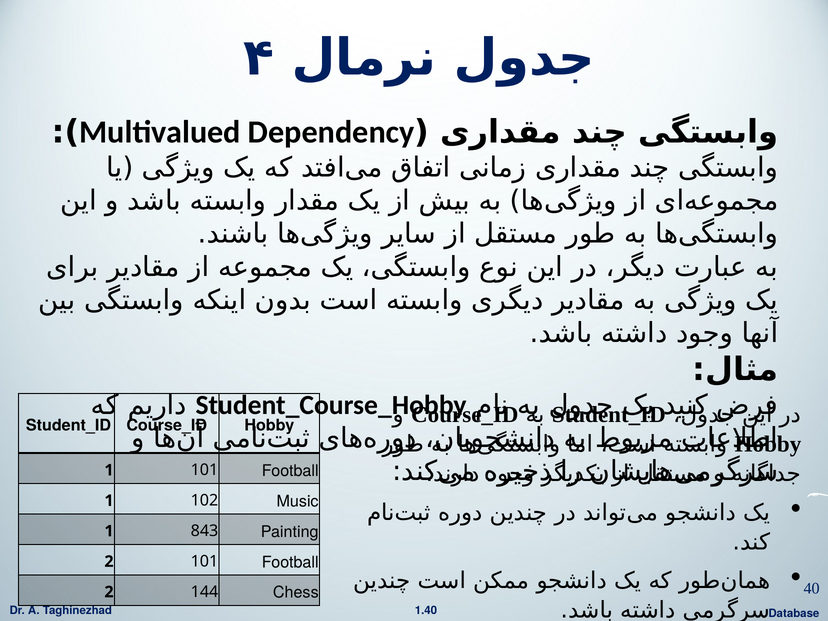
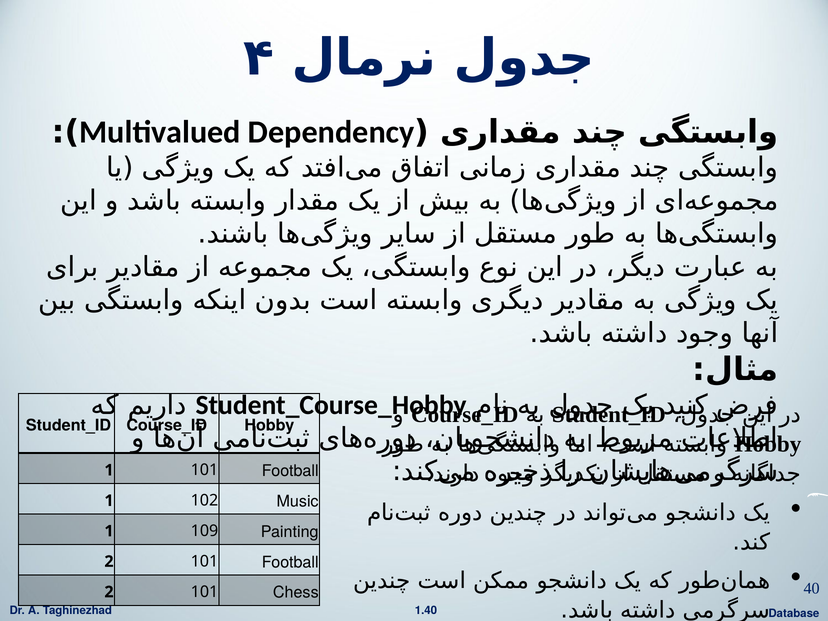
843: 843 -> 109 (205, 531)
144: 144 -> 101 (205, 592)
